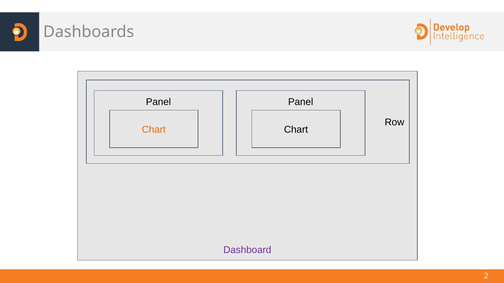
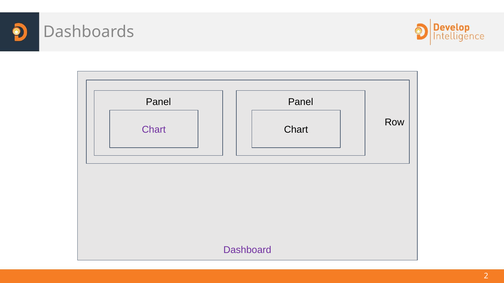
Chart colour: orange -> purple (154, 130)
